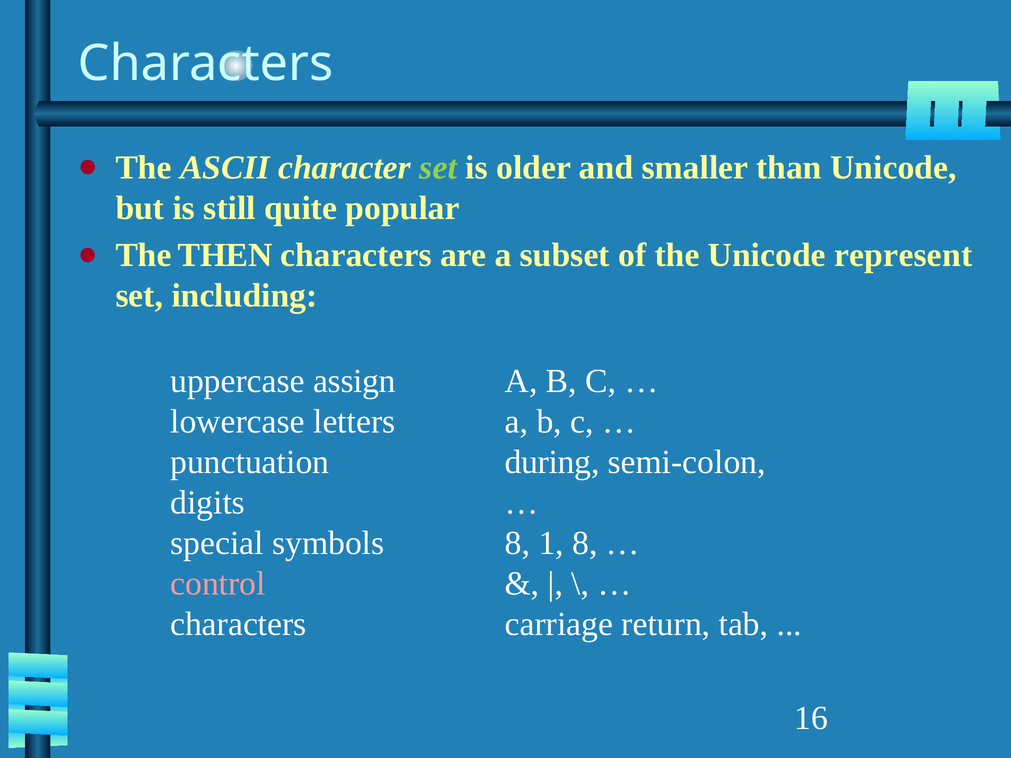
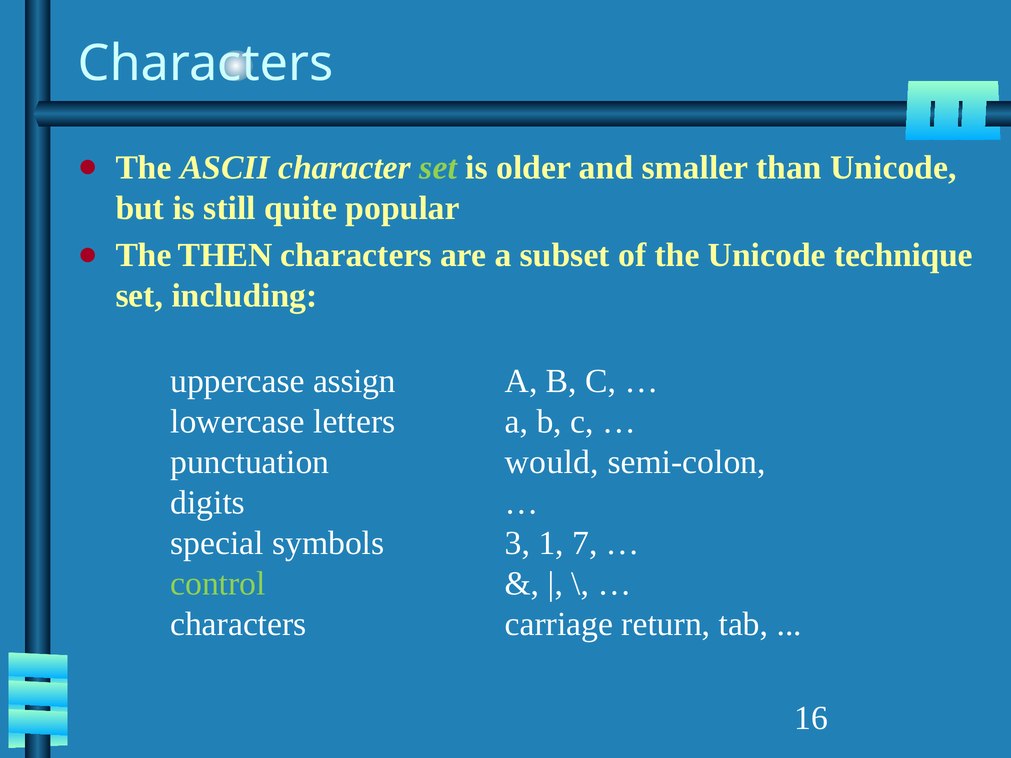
represent: represent -> technique (903, 255)
during: during -> would (552, 462)
8: 8 -> 3 (517, 543)
1 8: 8 -> 7 (585, 543)
control colour: pink -> light green (218, 584)
